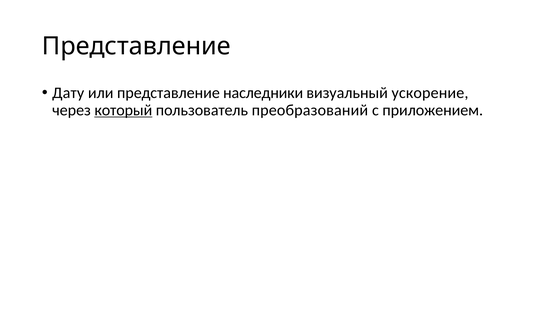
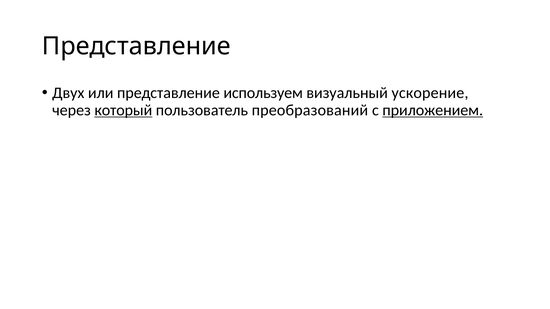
Дату: Дату -> Двух (68, 93)
наследники: наследники -> используем (263, 93)
приложением underline: none -> present (433, 110)
